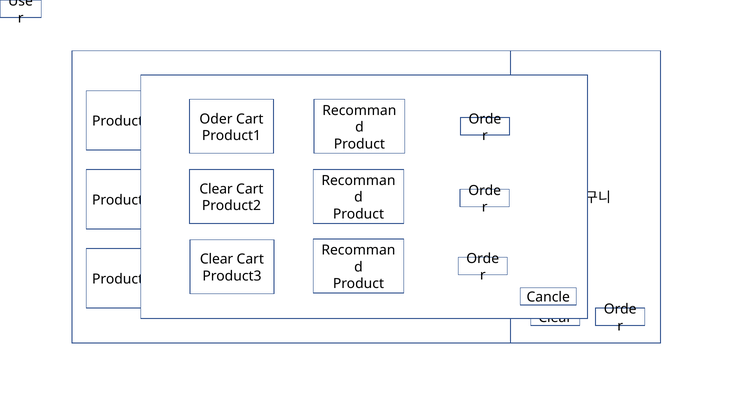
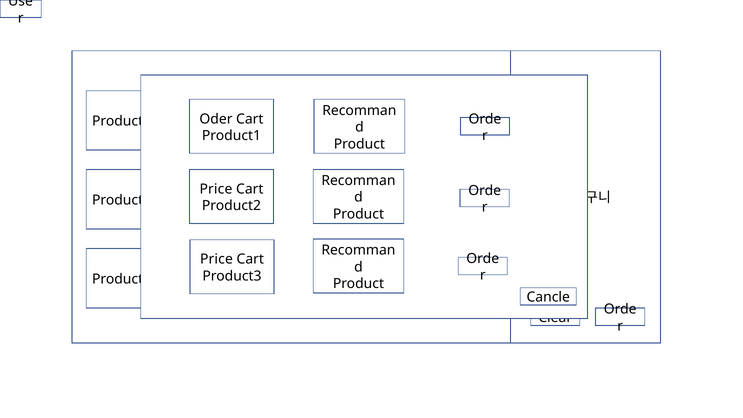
Clear: Clear -> Price (216, 189)
Clear: Clear -> Price (216, 259)
